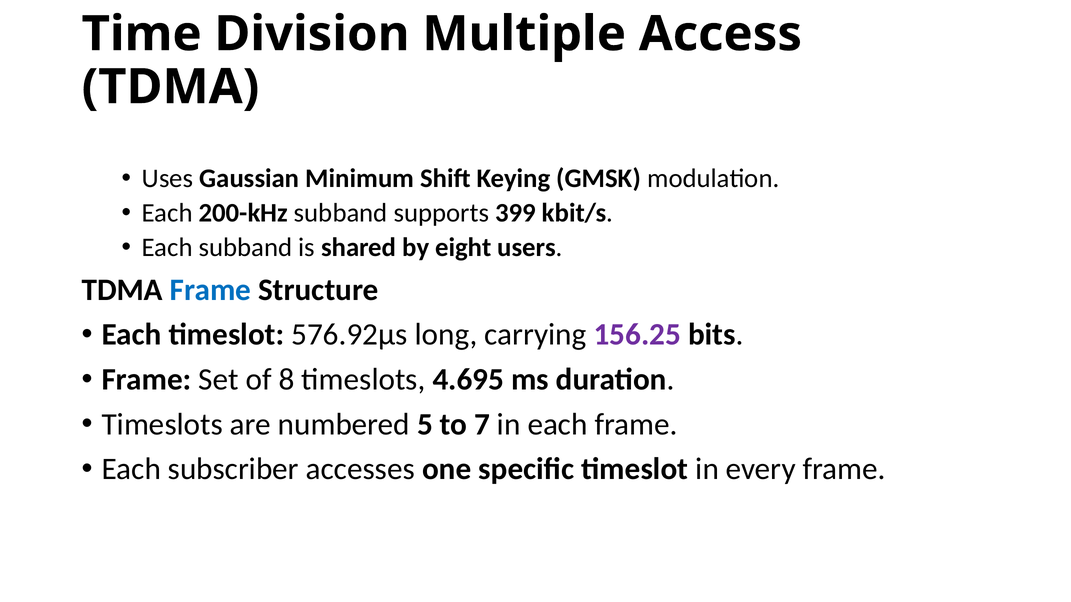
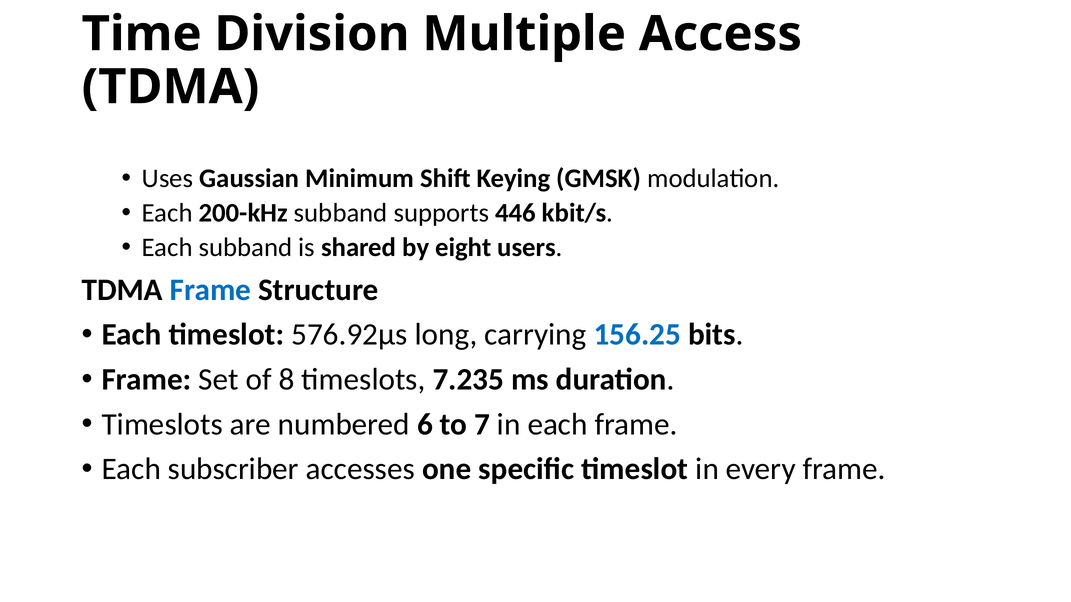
399: 399 -> 446 (515, 213)
156.25 colour: purple -> blue (637, 335)
4.695: 4.695 -> 7.235 (468, 380)
5: 5 -> 6 (425, 425)
